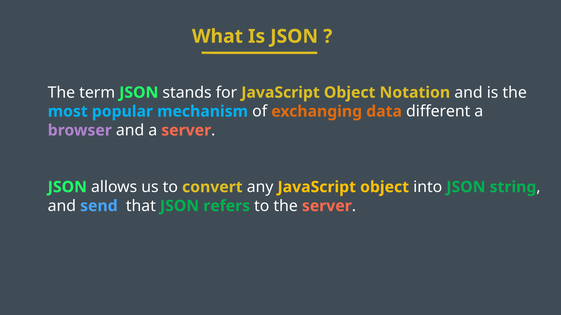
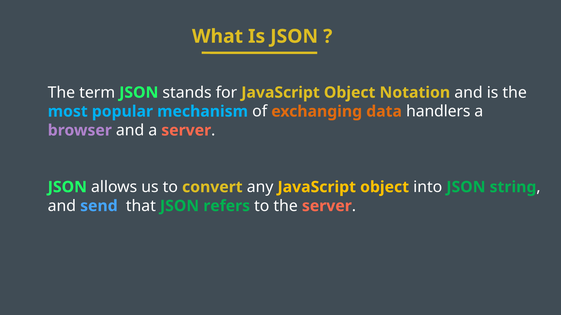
different: different -> handlers (438, 112)
